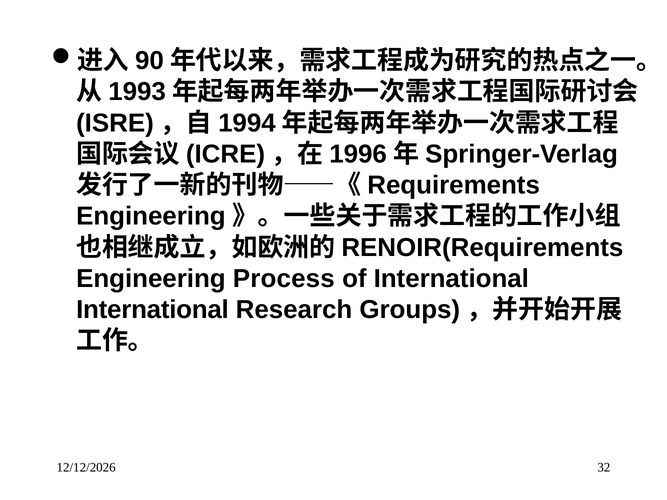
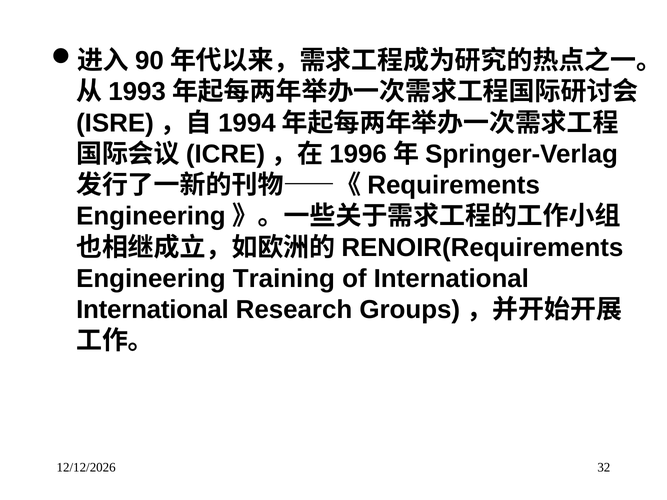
Process: Process -> Training (284, 279)
